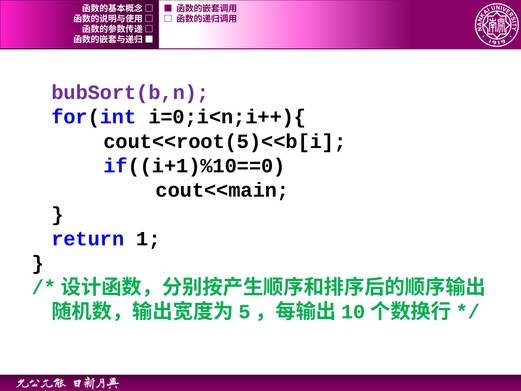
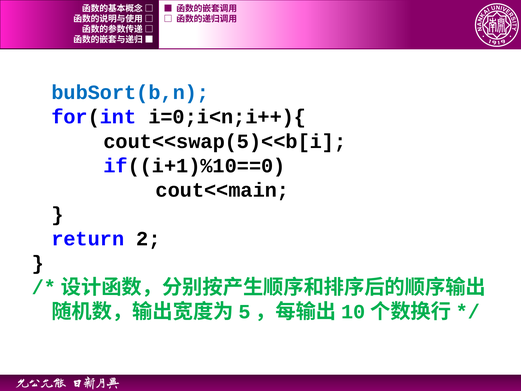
bubSort(b,n colour: purple -> blue (130, 93)
cout<<root(5)<<b[i: cout<<root(5)<<b[i -> cout<<swap(5)<<b[i (225, 141)
1: 1 -> 2 (148, 239)
